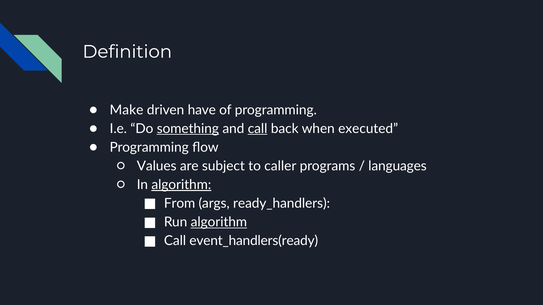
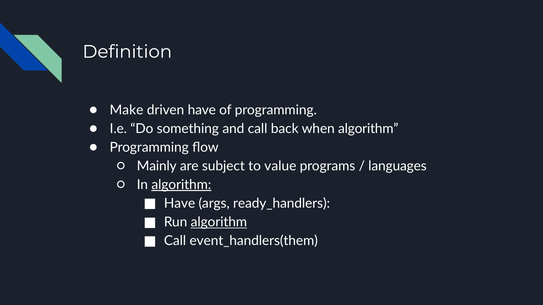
something underline: present -> none (188, 129)
call underline: present -> none (258, 129)
when executed: executed -> algorithm (368, 129)
Values: Values -> Mainly (157, 166)
caller: caller -> value (280, 166)
From: From -> Have (180, 204)
event_handlers(ready: event_handlers(ready -> event_handlers(them (254, 241)
